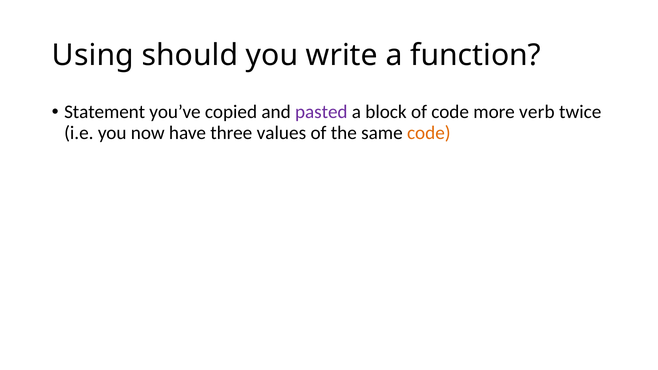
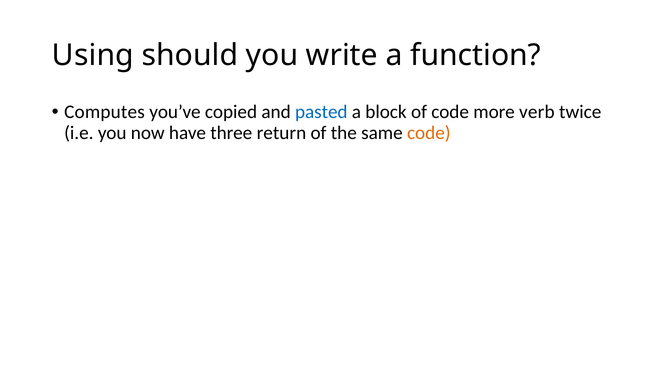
Statement: Statement -> Computes (105, 112)
pasted colour: purple -> blue (321, 112)
values: values -> return (281, 133)
